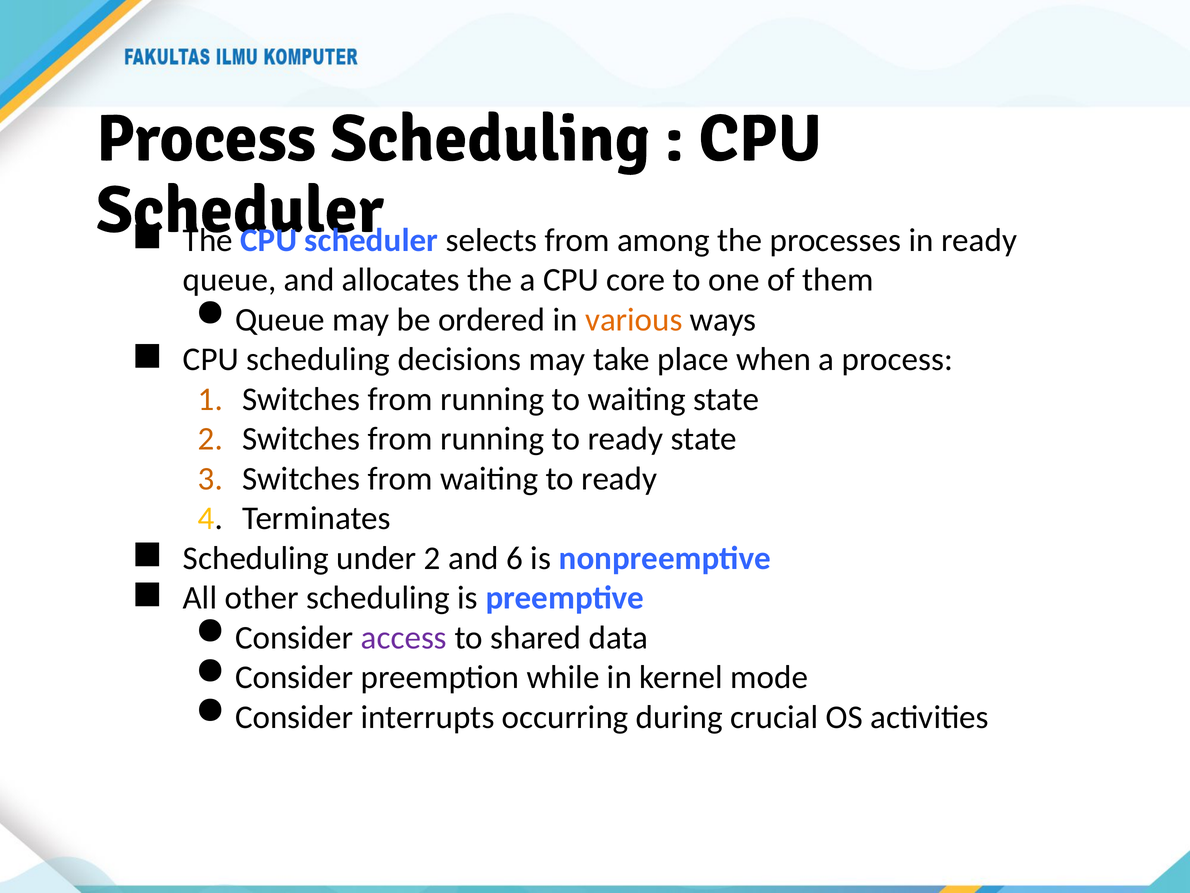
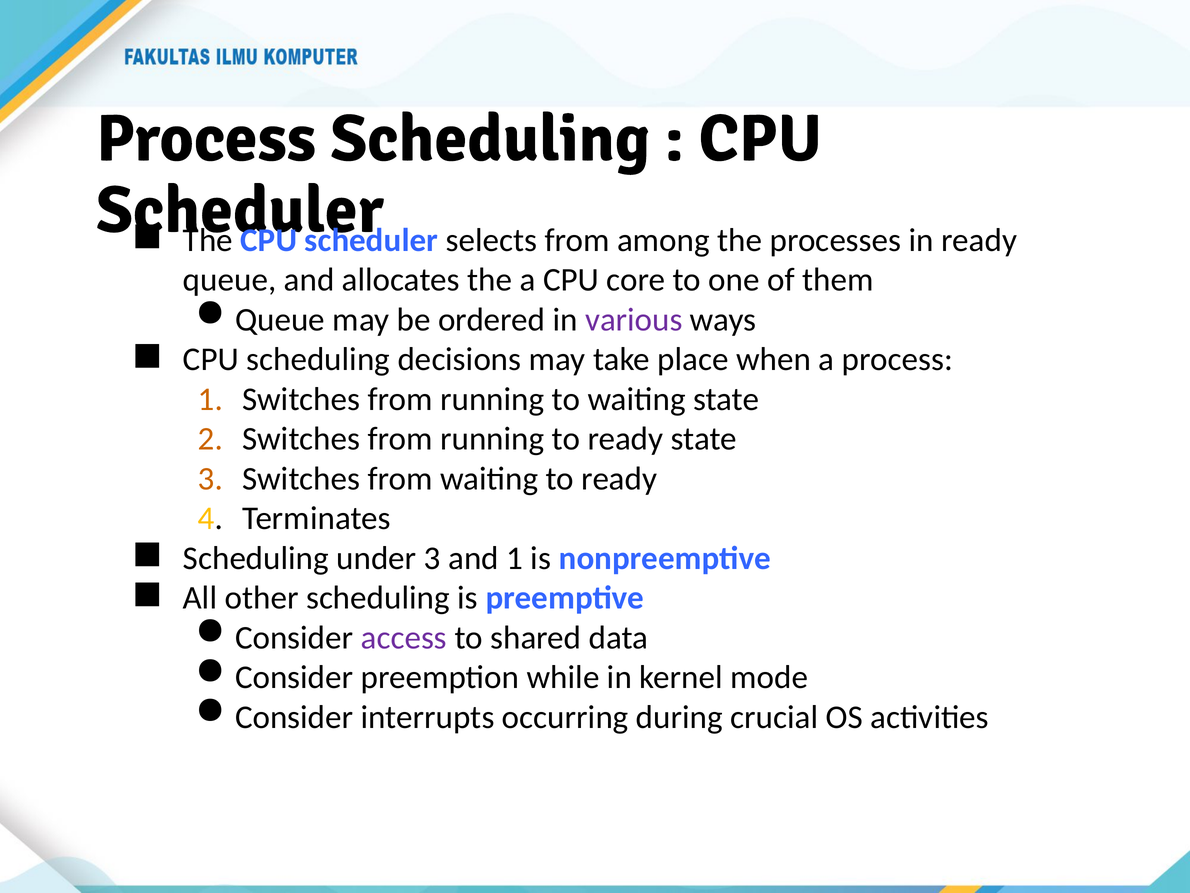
various colour: orange -> purple (634, 320)
under 2: 2 -> 3 (432, 558)
and 6: 6 -> 1 (515, 558)
